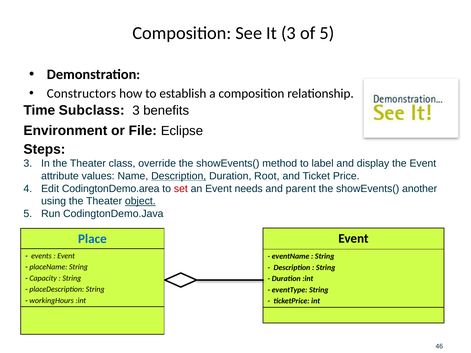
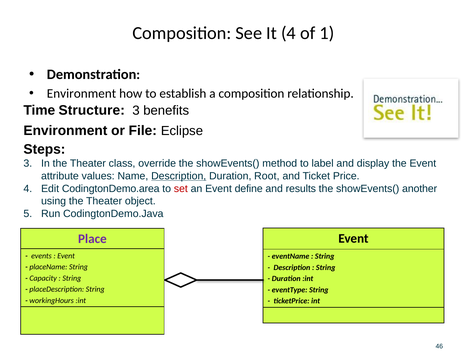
It 3: 3 -> 4 (289, 33)
of 5: 5 -> 1 (327, 33)
Constructors: Constructors -> Environment (81, 94)
Subclass: Subclass -> Structure (92, 110)
needs: needs -> define (249, 189)
parent: parent -> results (301, 189)
object underline: present -> none (140, 201)
Place colour: blue -> purple (92, 239)
